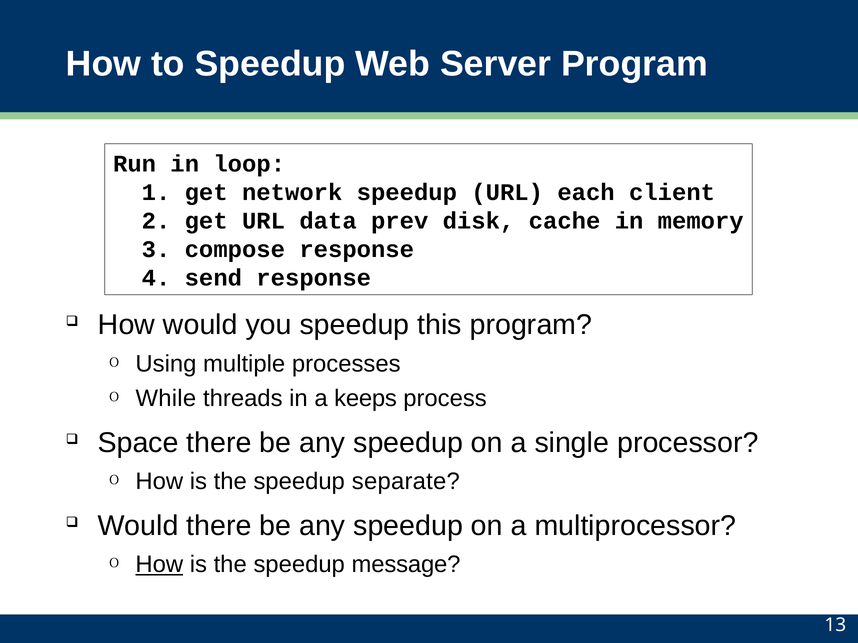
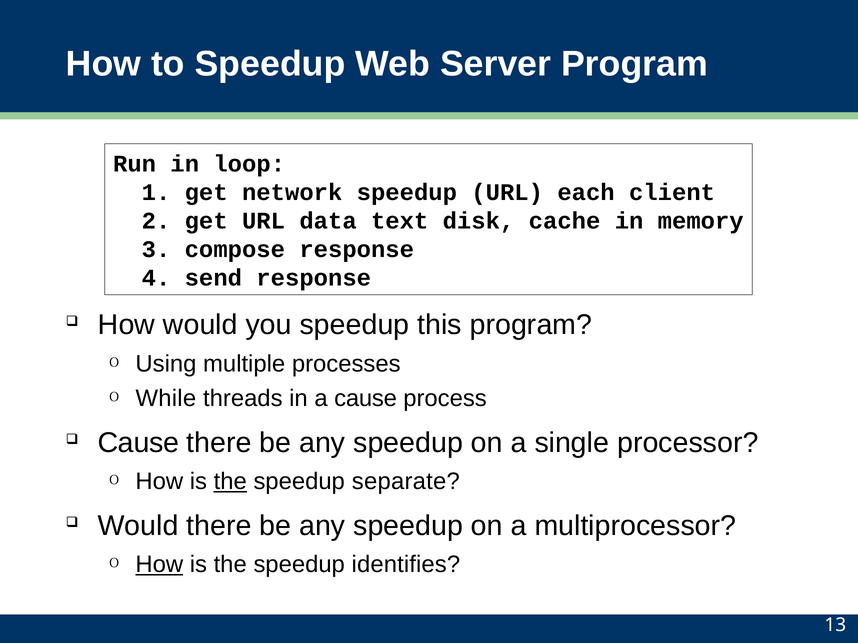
prev: prev -> text (400, 221)
a keeps: keeps -> cause (366, 399)
Space: Space -> Cause (138, 443)
the underline: none -> present (230, 482)
message: message -> identifies (406, 565)
